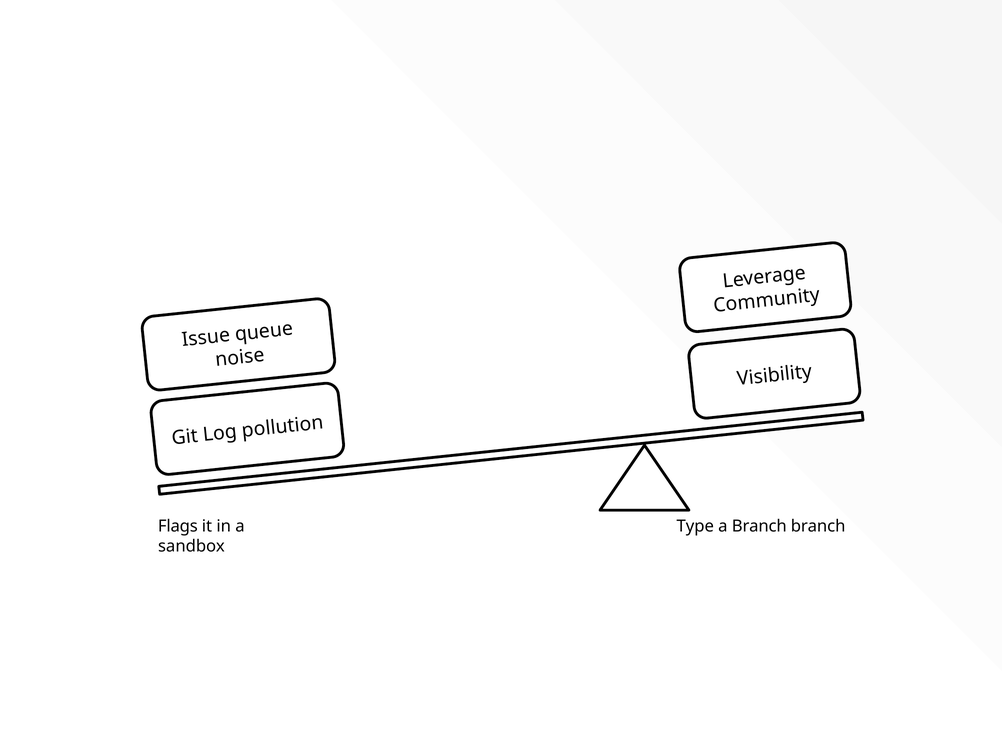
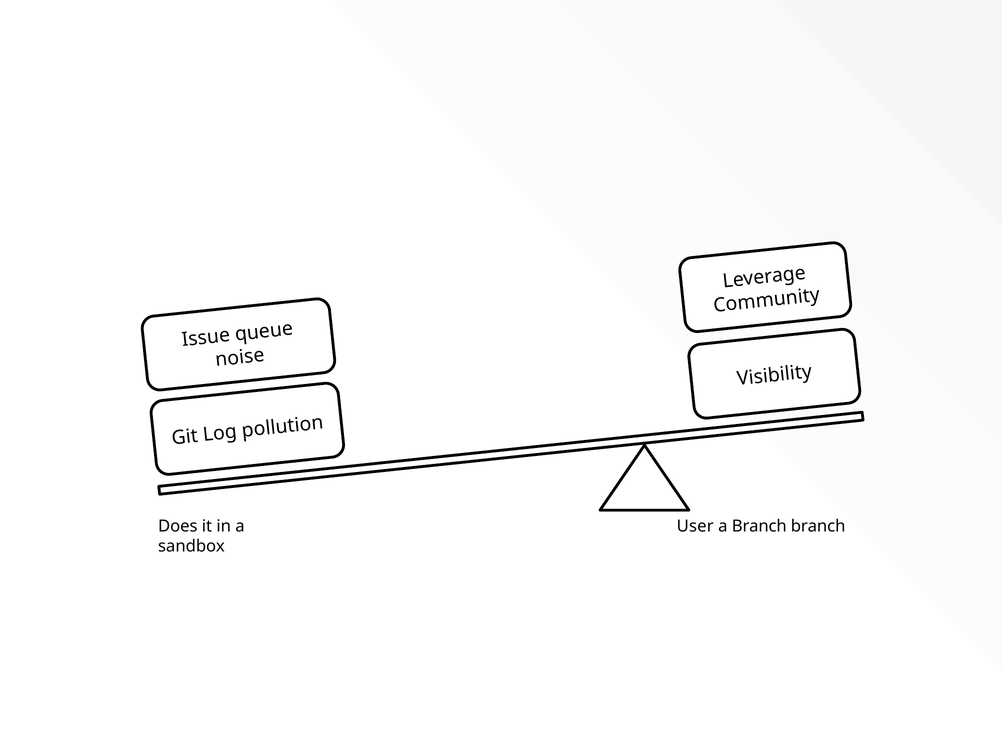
Flags: Flags -> Does (178, 526)
Type: Type -> User (695, 526)
